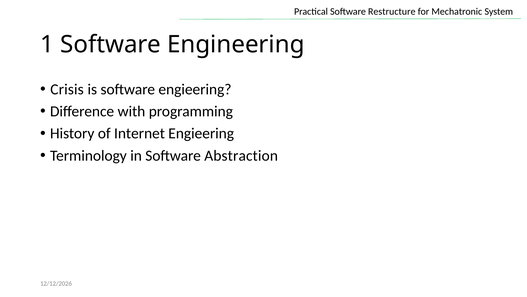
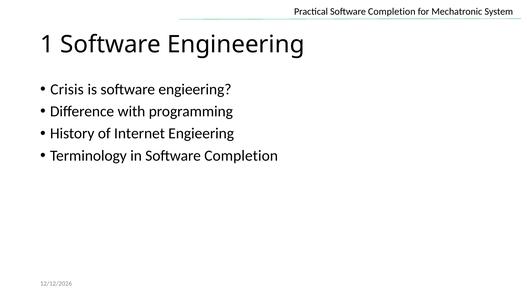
Restructure: Restructure -> Completion (392, 11)
in Software Abstraction: Abstraction -> Completion (241, 155)
